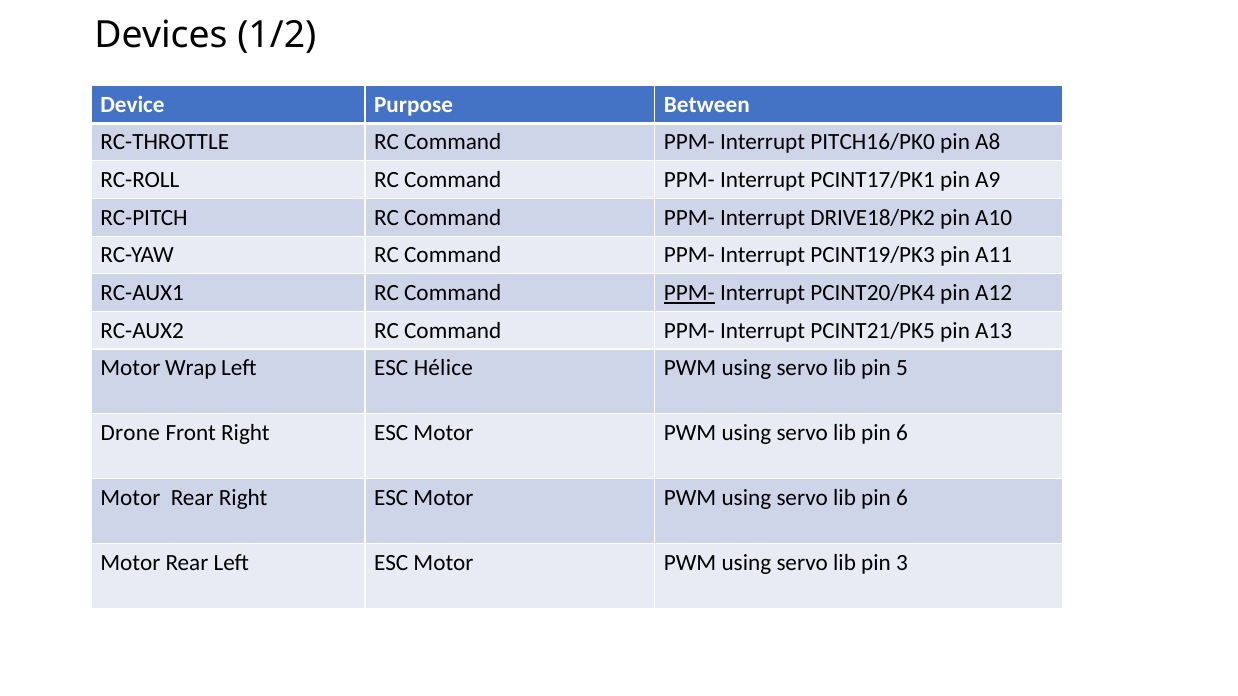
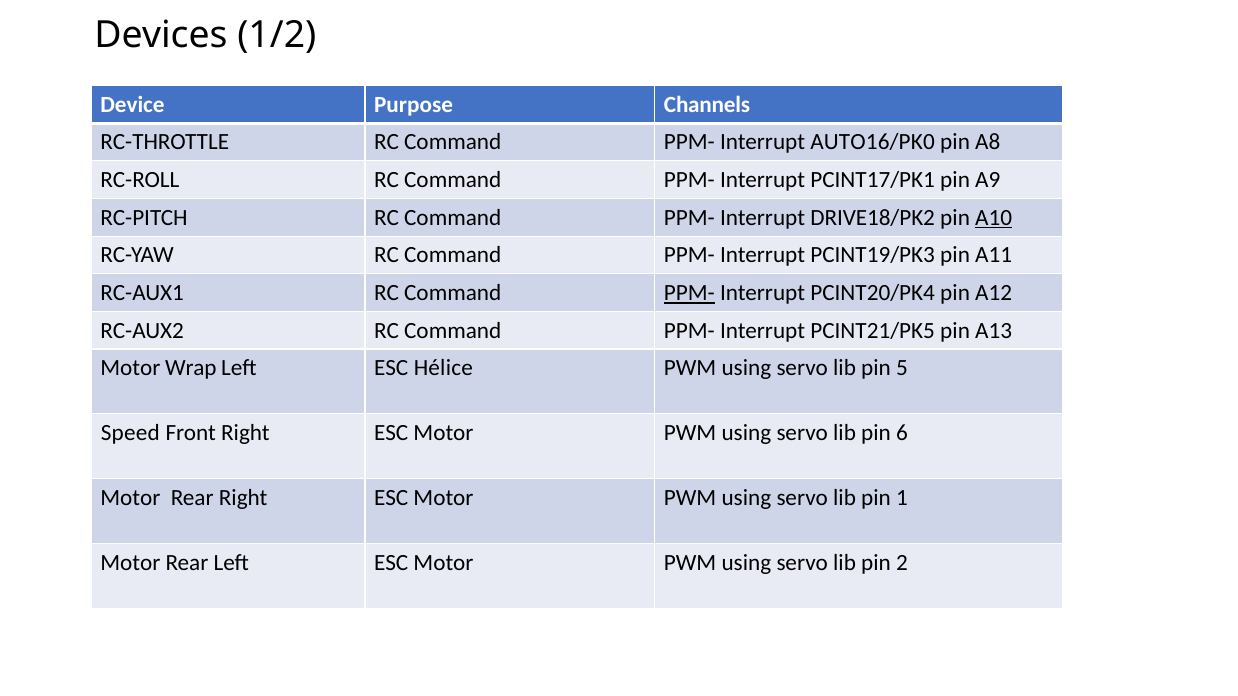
Between: Between -> Channels (707, 105)
PITCH16/PK0: PITCH16/PK0 -> AUTO16/PK0 (873, 142)
A10 underline: none -> present (994, 218)
Drone: Drone -> Speed (130, 433)
6: 6 -> 1 (902, 498)
3: 3 -> 2 (902, 563)
